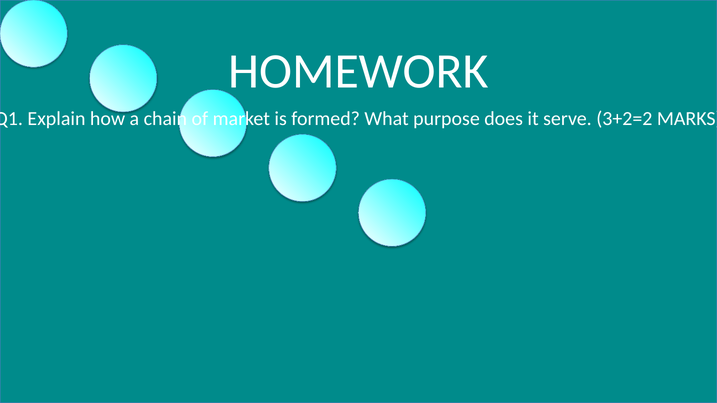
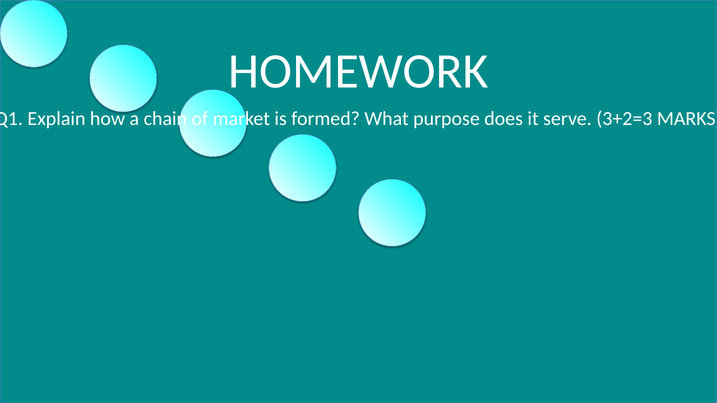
3+2=2: 3+2=2 -> 3+2=3 (624, 119)
